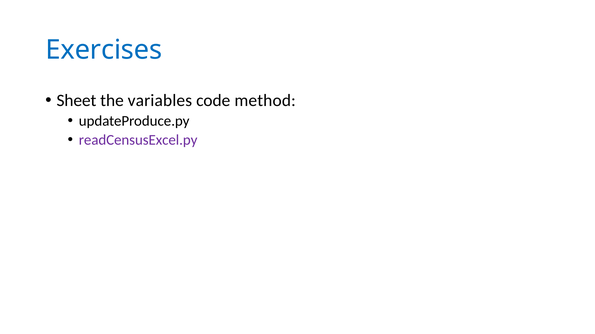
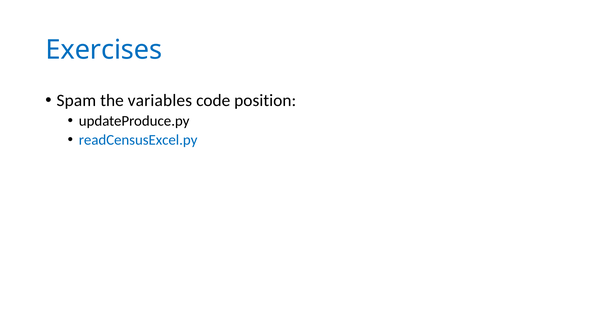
Sheet: Sheet -> Spam (76, 101)
method: method -> position (265, 101)
readCensusExcel.py colour: purple -> blue (138, 140)
